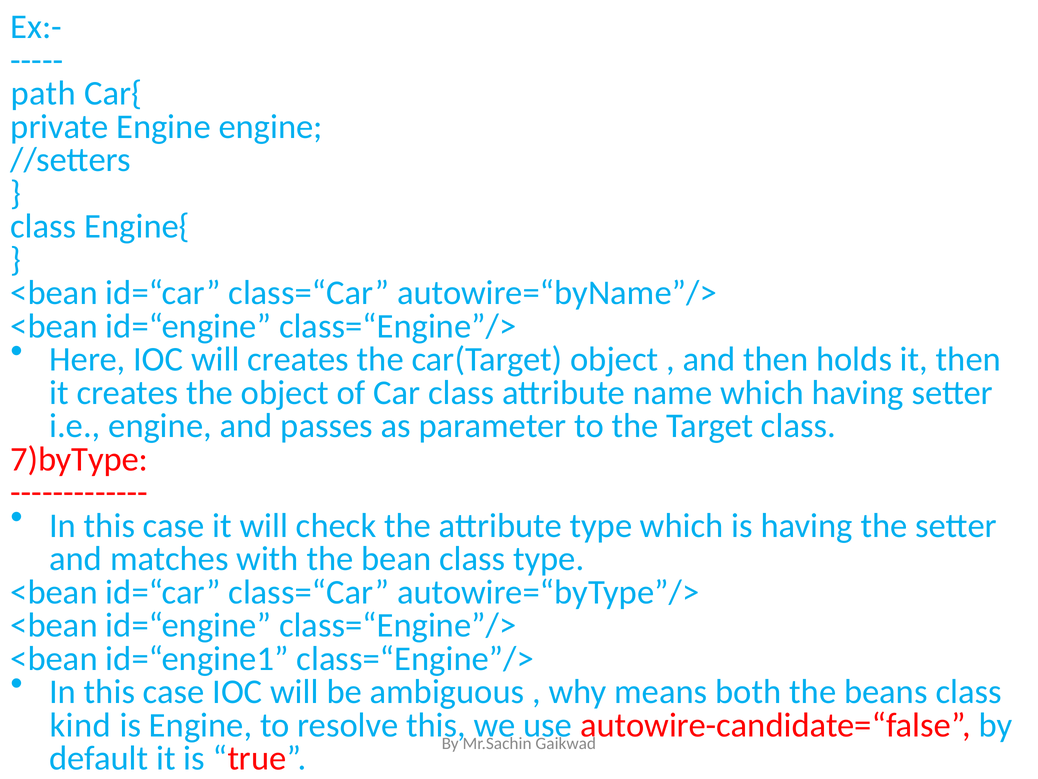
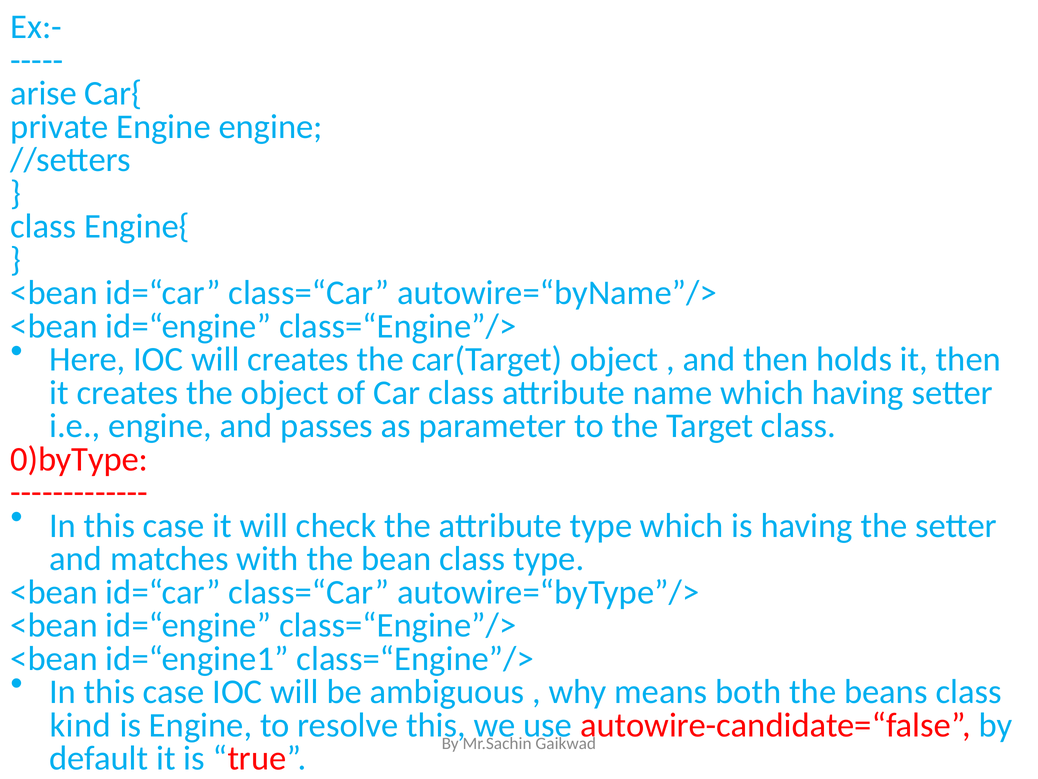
path: path -> arise (44, 93)
7)byType: 7)byType -> 0)byType (79, 459)
